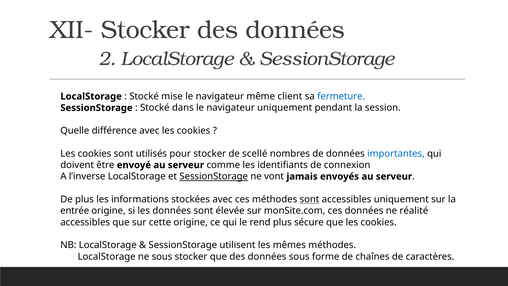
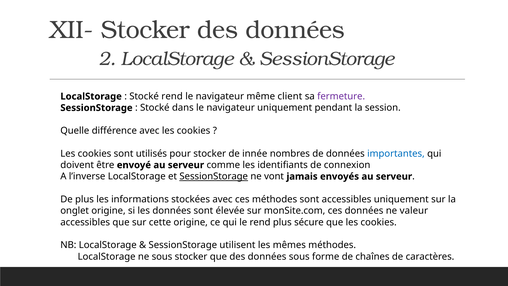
Stocké mise: mise -> rend (172, 96)
fermeture colour: blue -> purple (341, 96)
scellé: scellé -> innée (255, 153)
sont underline: present -> none (309, 199)
entrée: entrée -> onglet (75, 211)
réalité: réalité -> valeur (414, 211)
